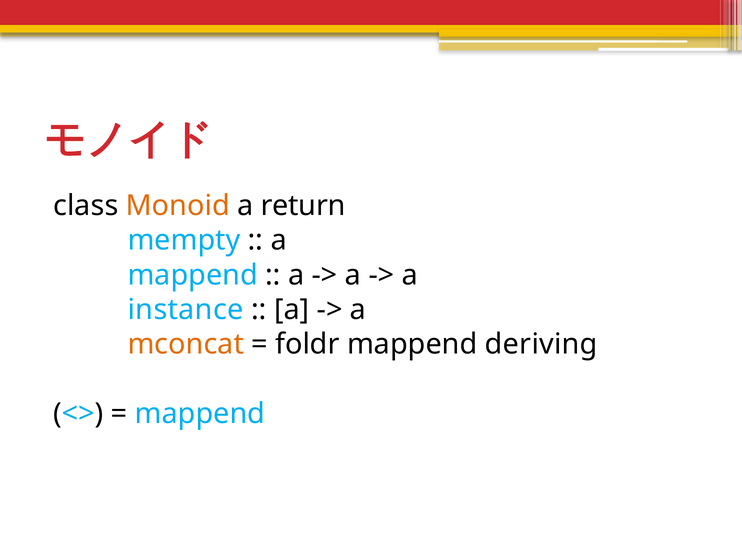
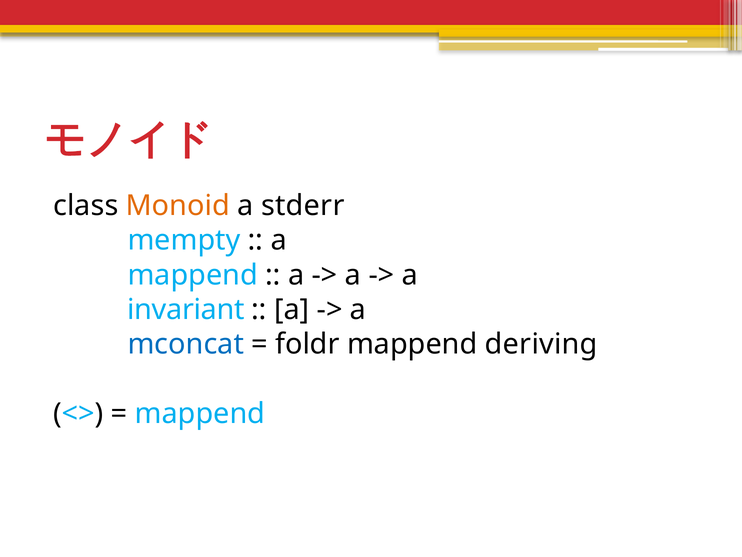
return: return -> stderr (303, 206)
instance: instance -> invariant (186, 309)
mconcat colour: orange -> blue (186, 344)
